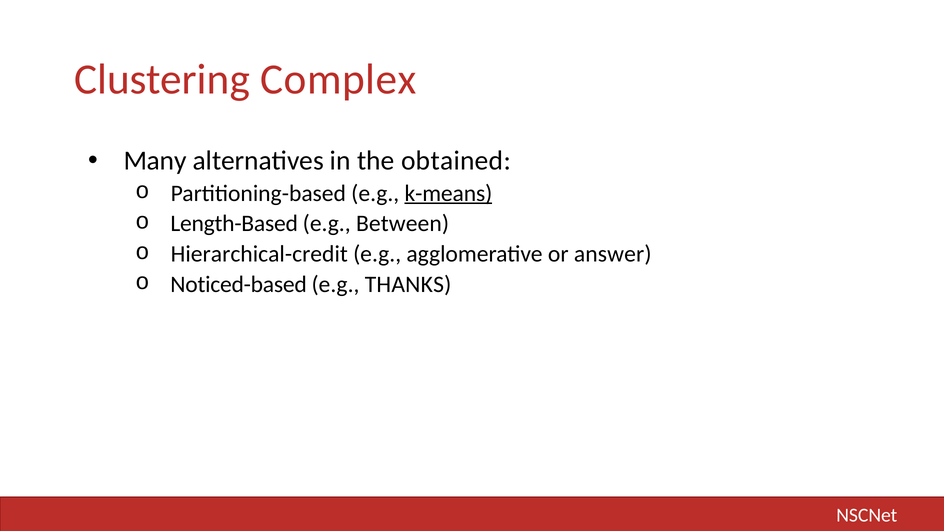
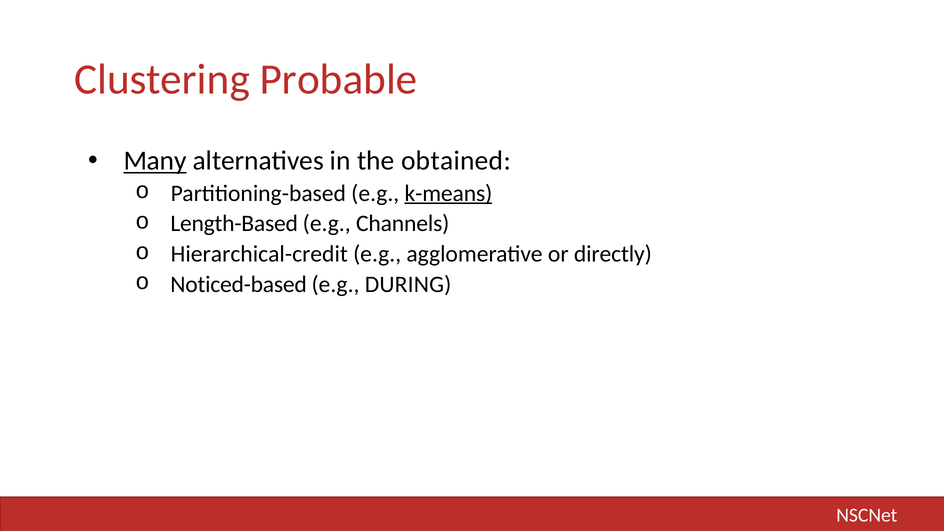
Complex: Complex -> Probable (339, 79)
Many underline: none -> present (155, 161)
Between: Between -> Channels (403, 224)
answer: answer -> directly (613, 254)
THANKS: THANKS -> DURING (408, 285)
